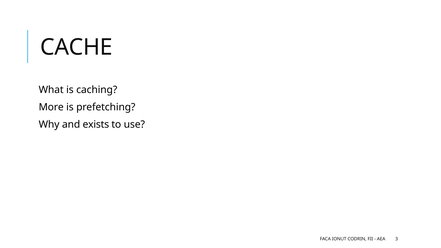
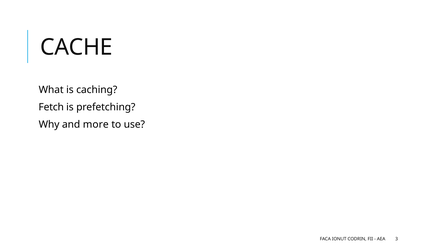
More: More -> Fetch (51, 107)
exists: exists -> more (96, 124)
